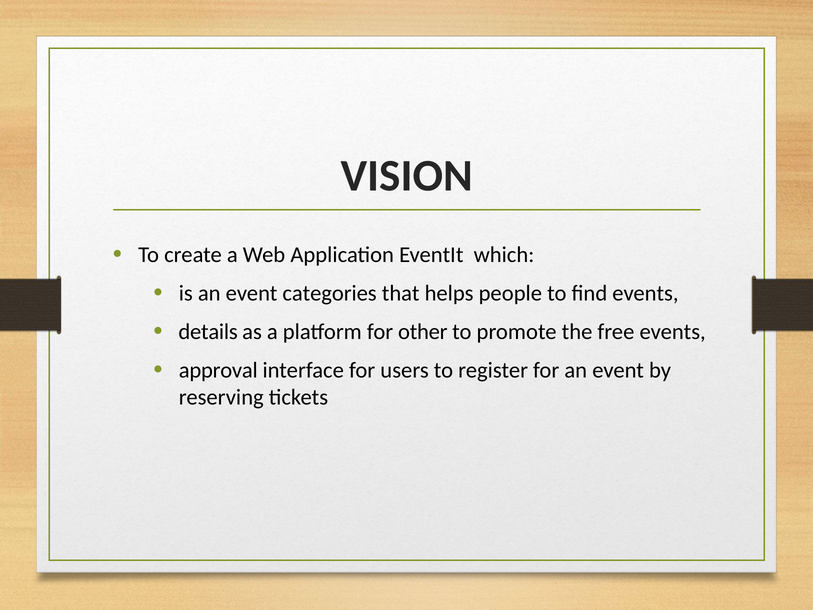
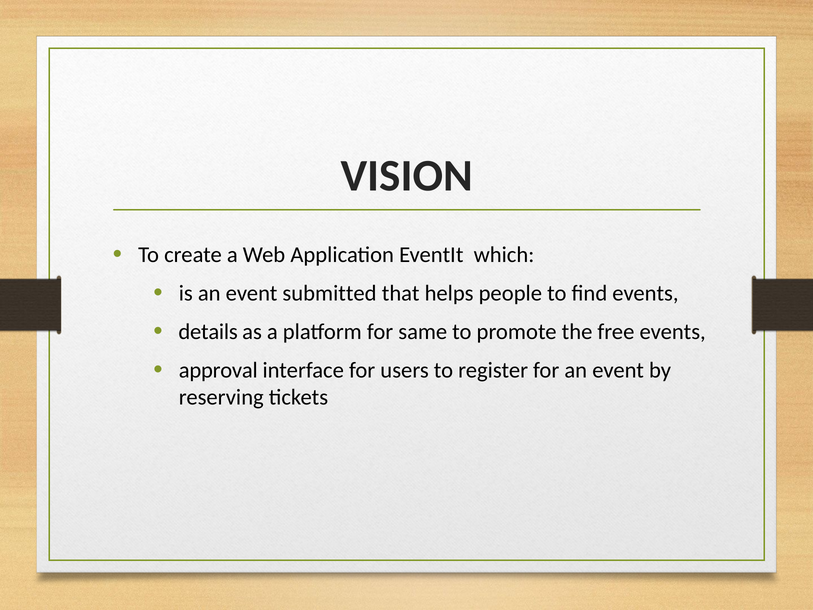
categories: categories -> submitted (330, 293)
other: other -> same (423, 332)
